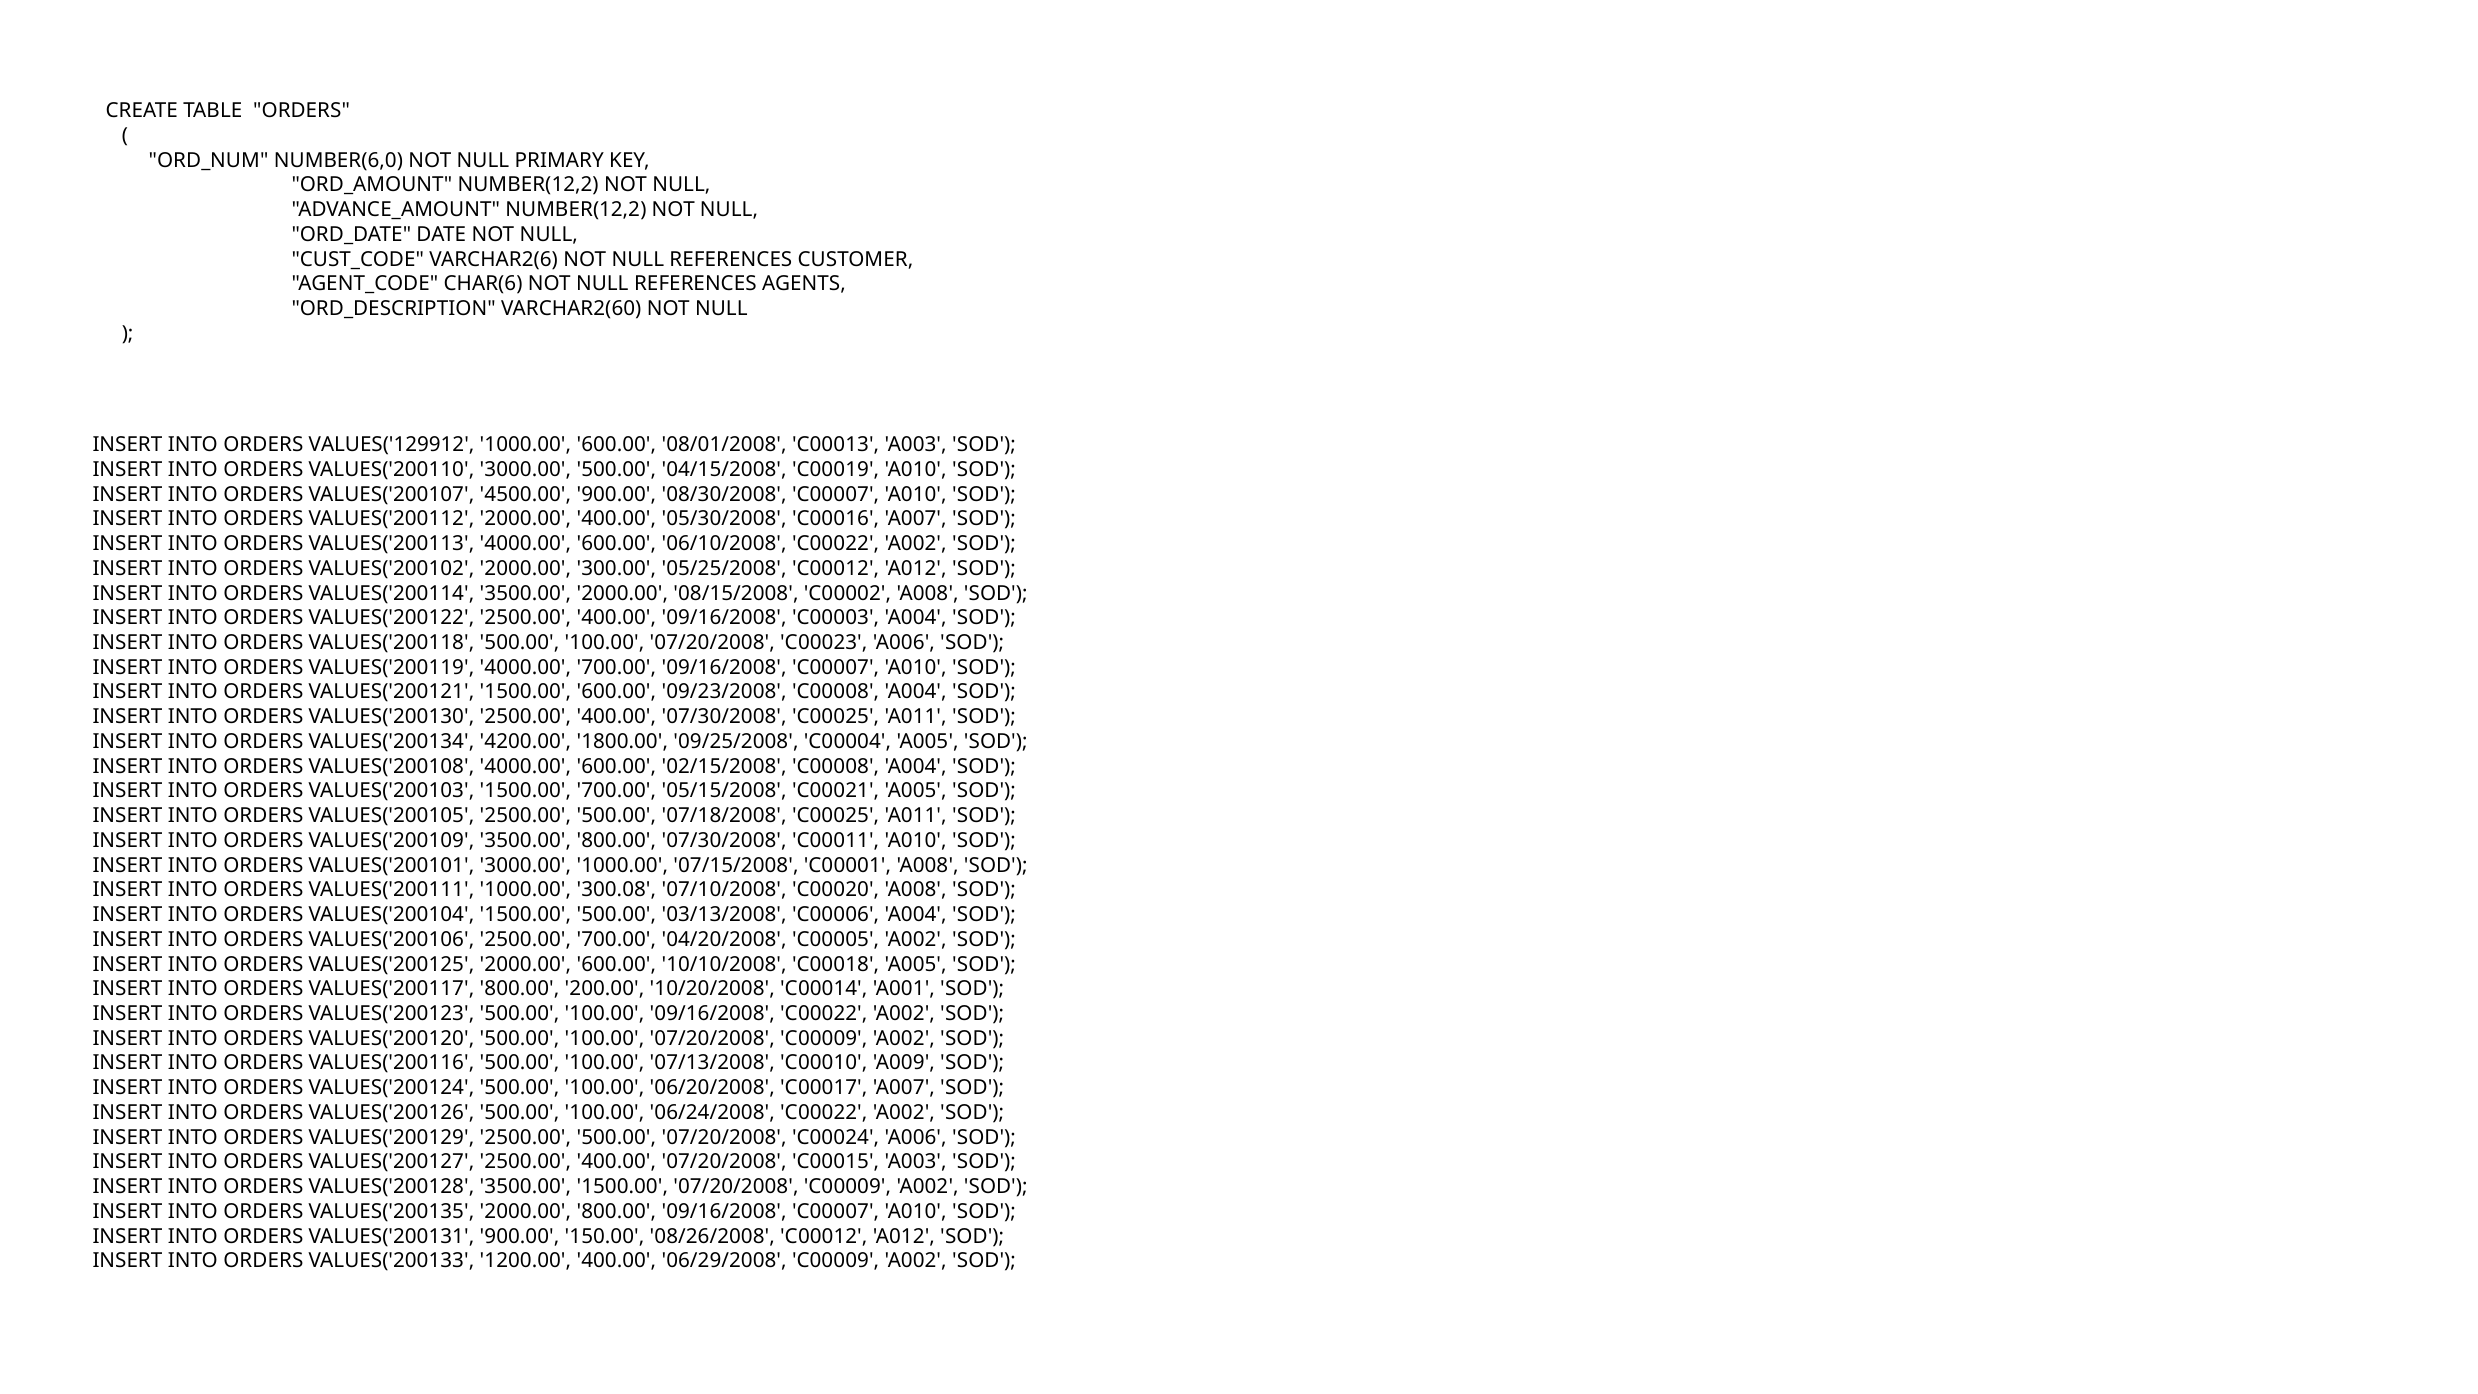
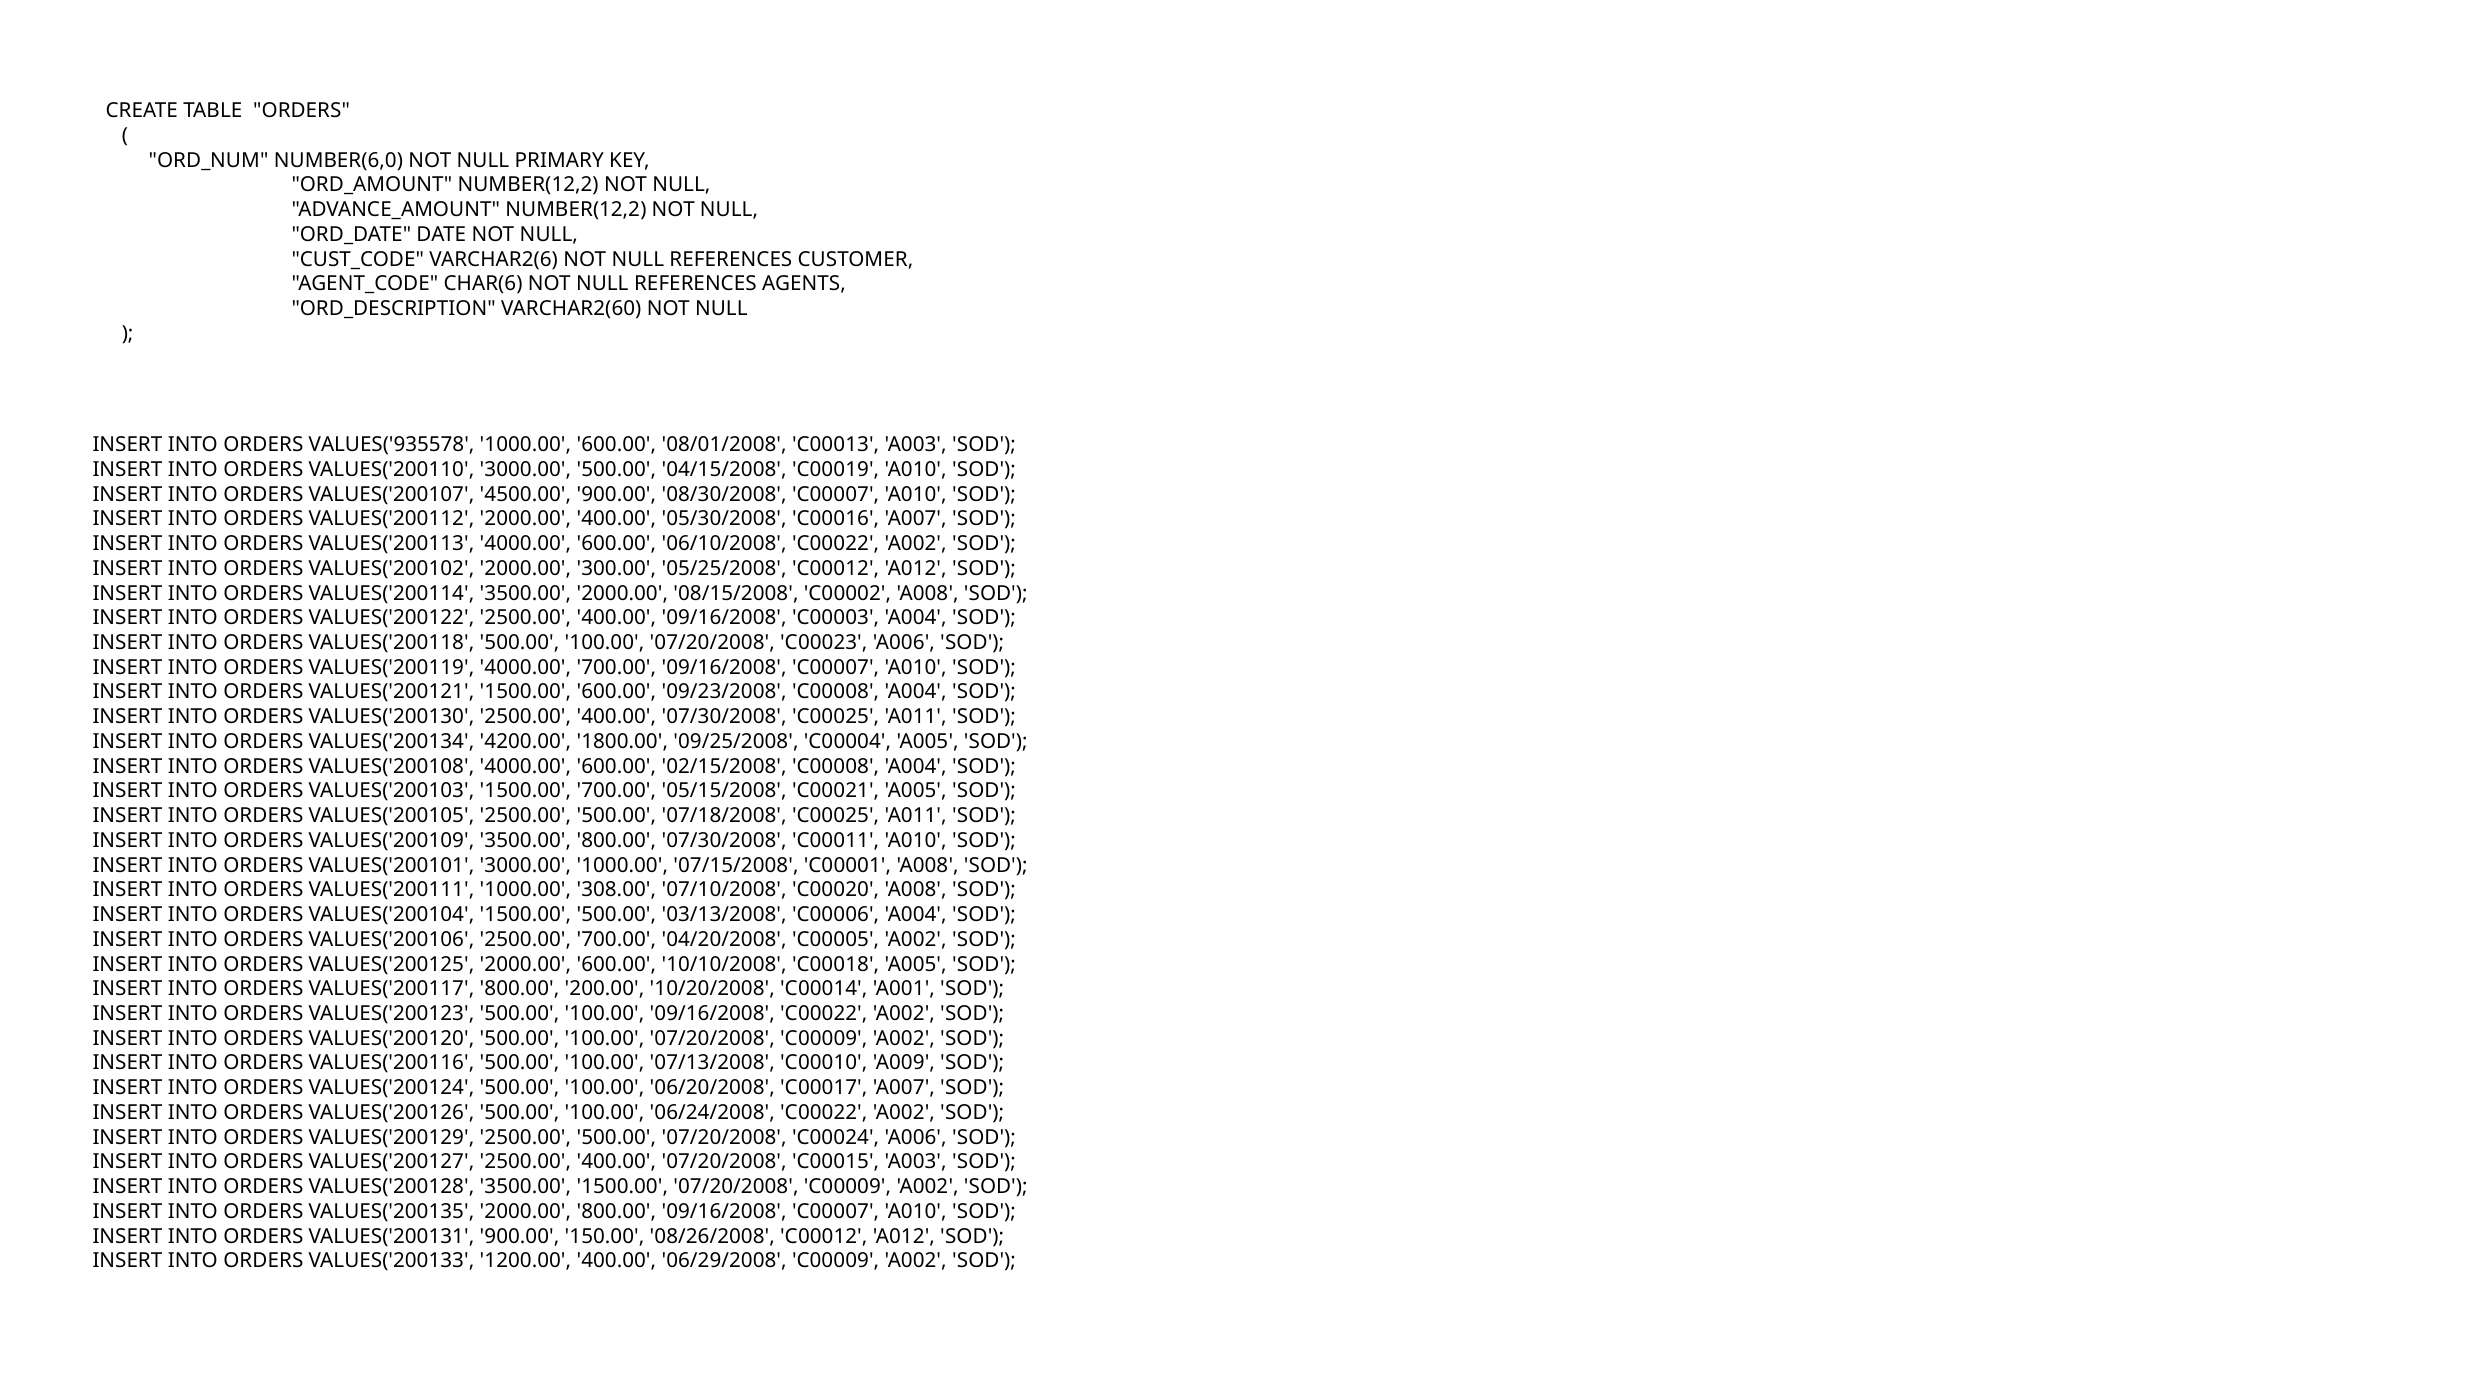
VALUES('129912: VALUES('129912 -> VALUES('935578 (392, 445)
300.08: 300.08 -> 308.00 (616, 890)
